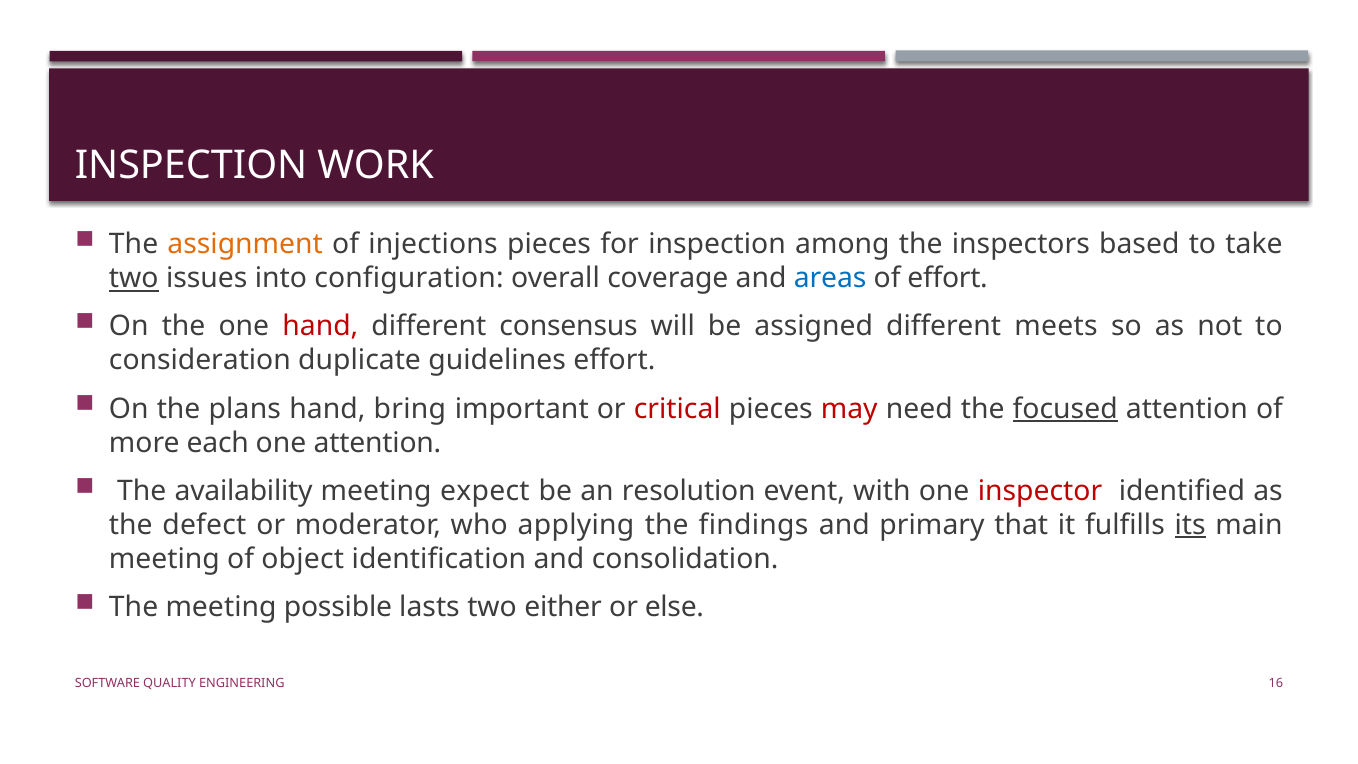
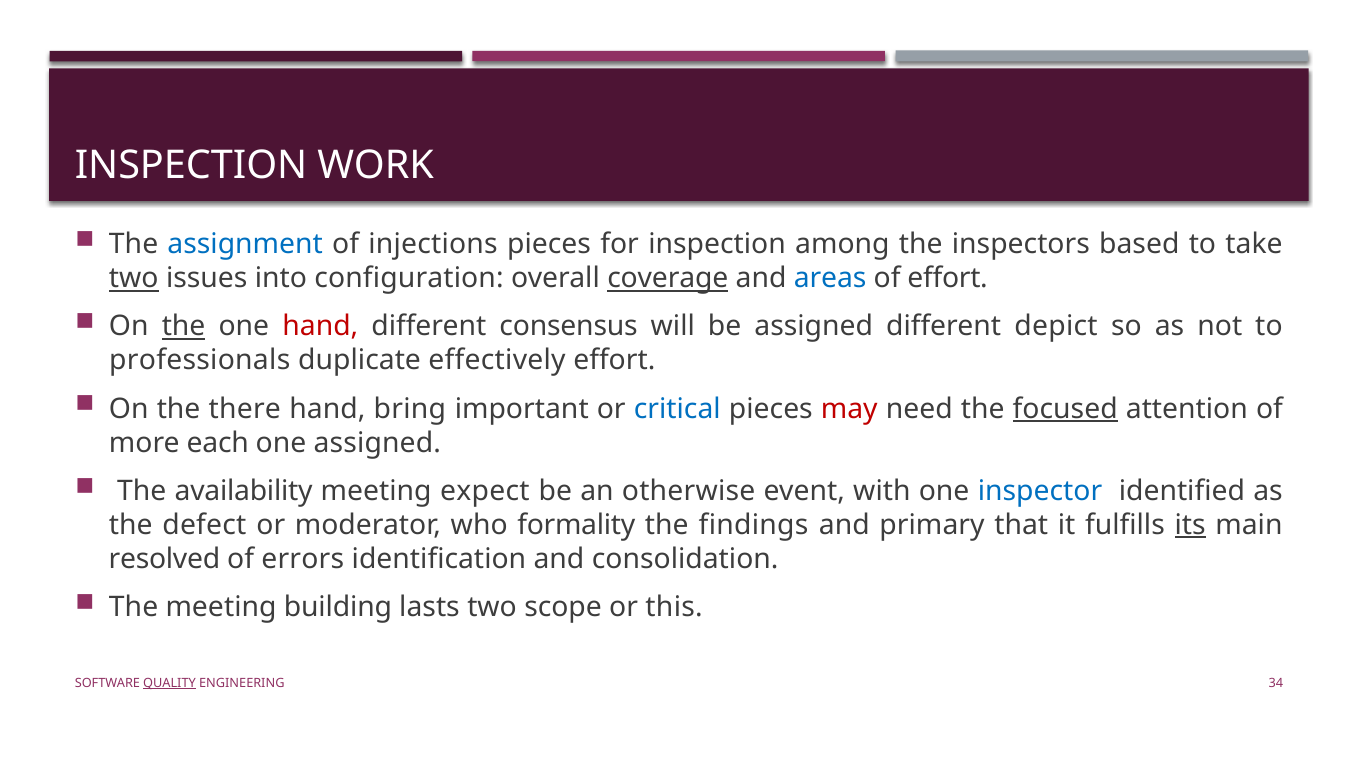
assignment colour: orange -> blue (245, 244)
coverage underline: none -> present (668, 278)
the underline: none -> present (184, 327)
meets: meets -> depict (1056, 327)
consideration: consideration -> professionals (200, 361)
guidelines: guidelines -> effectively (497, 361)
plans: plans -> there (245, 409)
critical colour: red -> blue (677, 409)
one attention: attention -> assigned (377, 443)
resolution: resolution -> otherwise (689, 491)
inspector colour: red -> blue (1040, 491)
applying: applying -> formality (576, 525)
meeting: meeting -> resolved (164, 559)
object: object -> errors (303, 559)
possible: possible -> building (338, 607)
either: either -> scope (563, 607)
else: else -> this (674, 607)
QUALITY underline: none -> present (170, 683)
16: 16 -> 34 (1276, 684)
